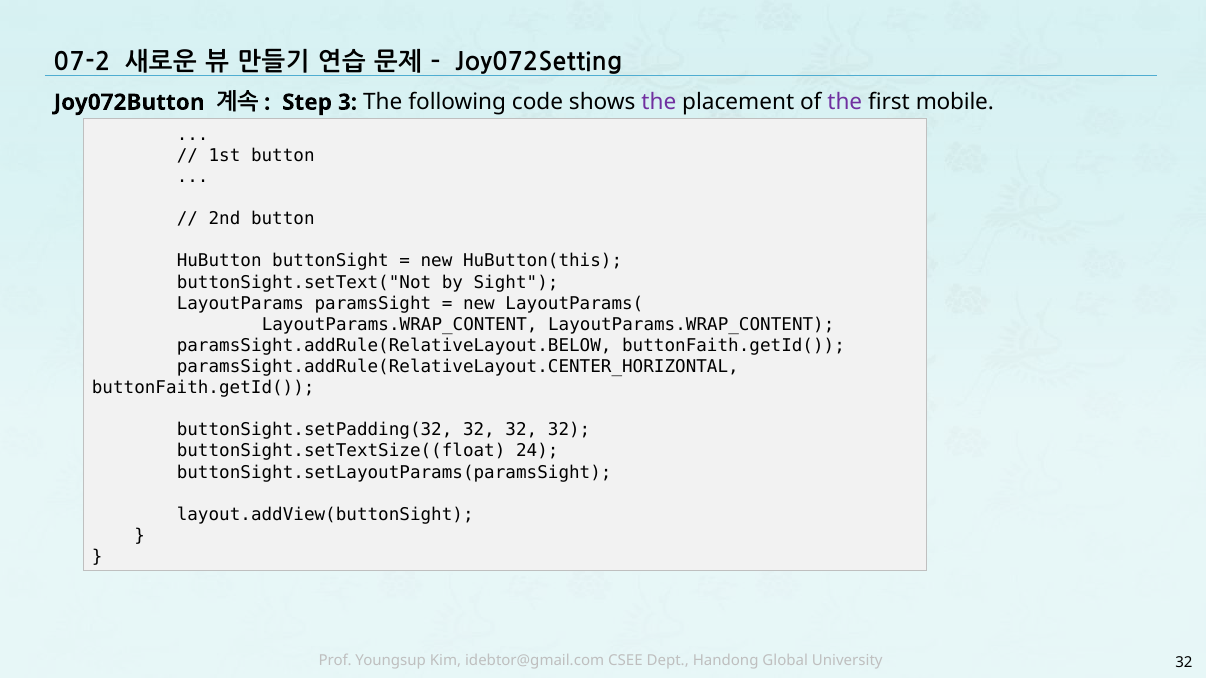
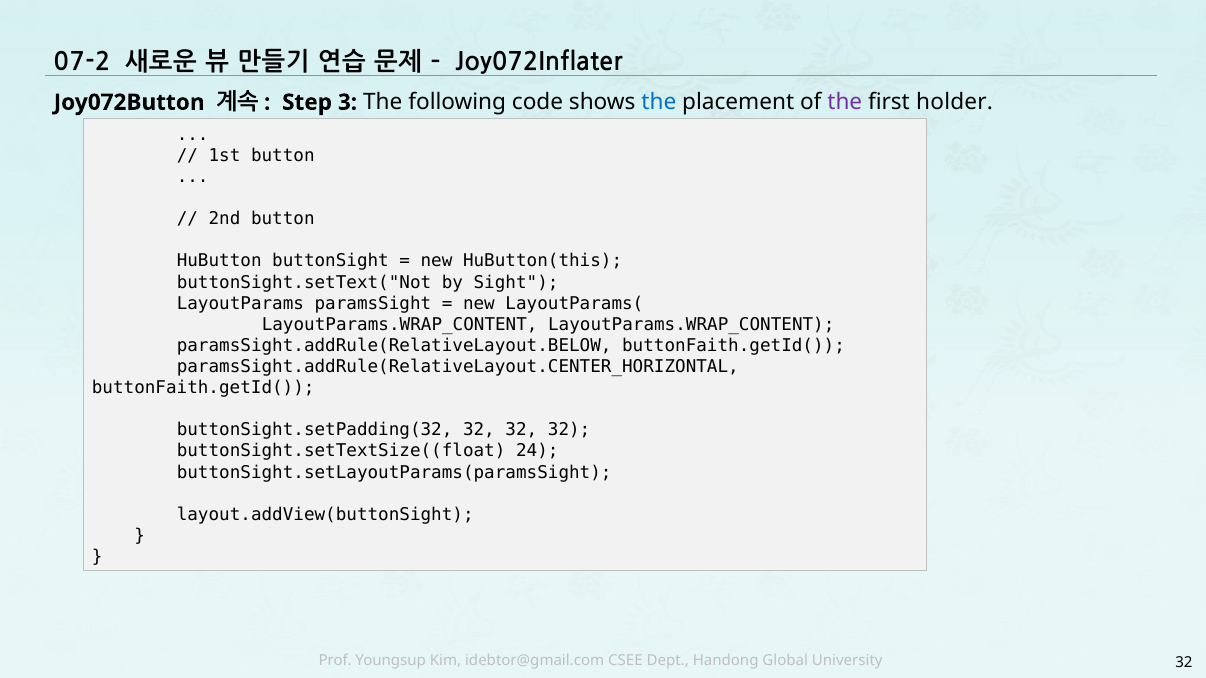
Joy072Setting: Joy072Setting -> Joy072Inflater (539, 62)
the colour: purple -> blue (659, 102)
mobile: mobile -> holder (955, 102)
